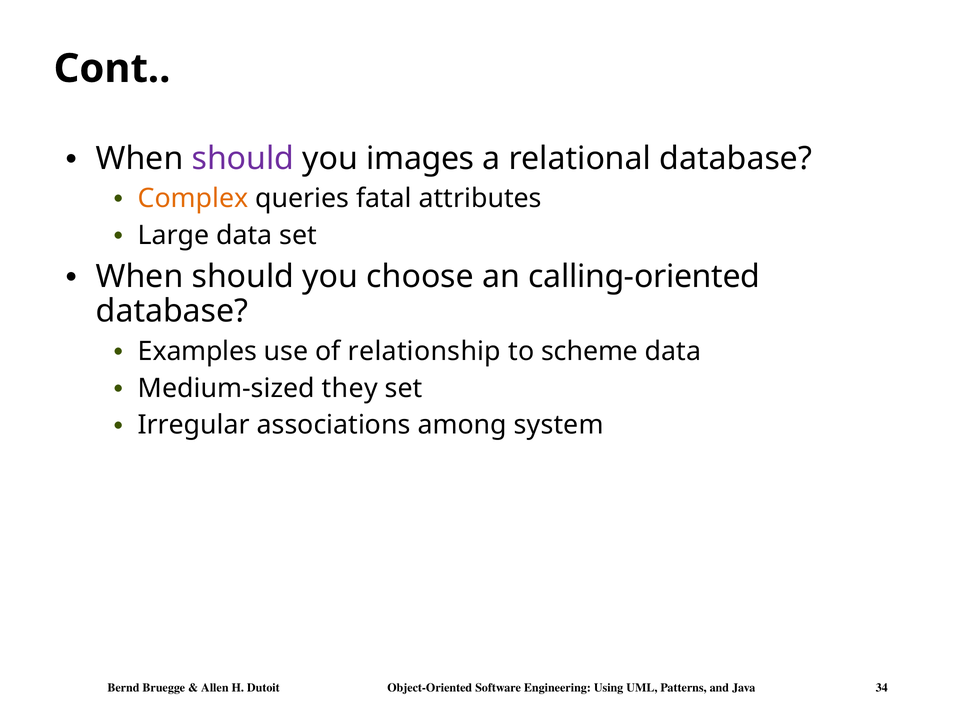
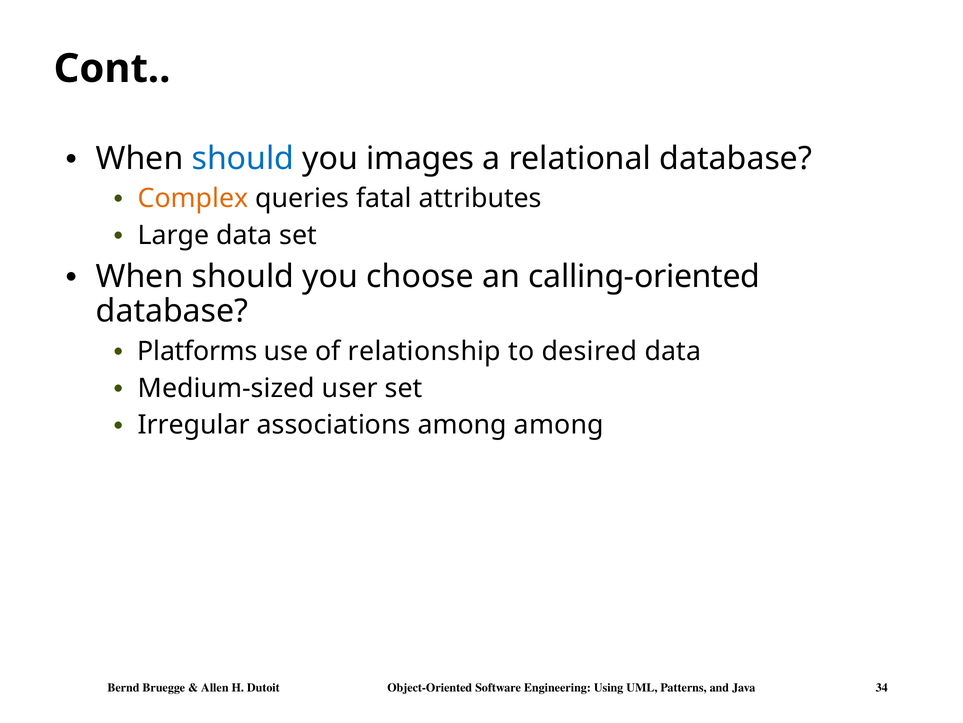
should colour: purple -> blue (243, 158)
Examples: Examples -> Platforms (197, 351)
scheme: scheme -> desired (589, 351)
they: they -> user (350, 388)
among system: system -> among (559, 425)
